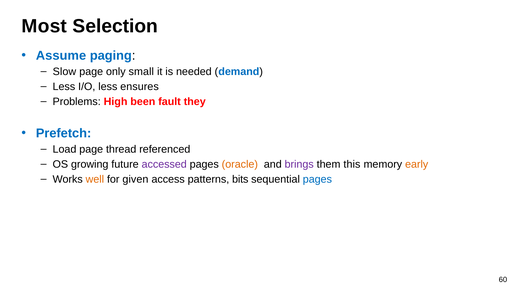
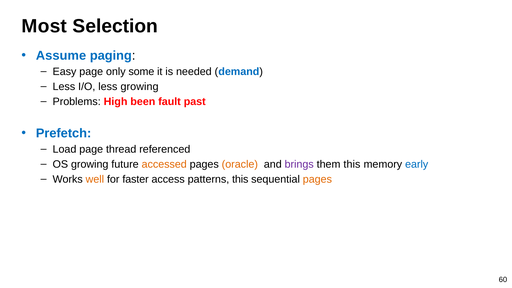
Slow: Slow -> Easy (65, 72)
small: small -> some (141, 72)
less ensures: ensures -> growing (140, 87)
they: they -> past (195, 102)
accessed colour: purple -> orange (164, 164)
early colour: orange -> blue (417, 164)
given: given -> faster (136, 179)
patterns bits: bits -> this (240, 179)
pages colour: blue -> orange (317, 179)
